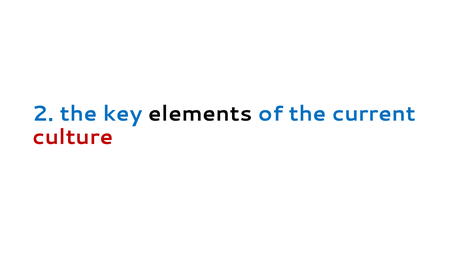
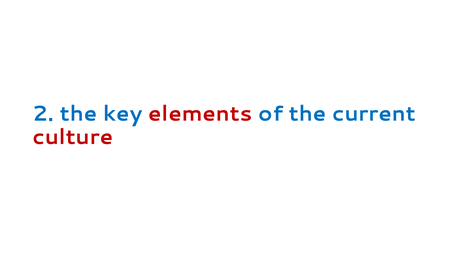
elements colour: black -> red (200, 114)
